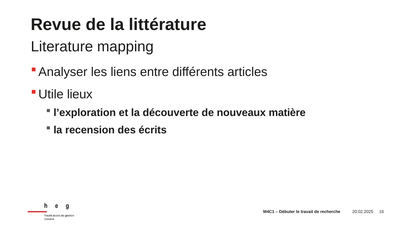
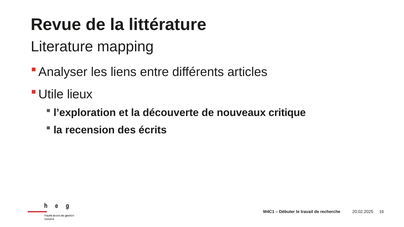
matière: matière -> critique (287, 113)
